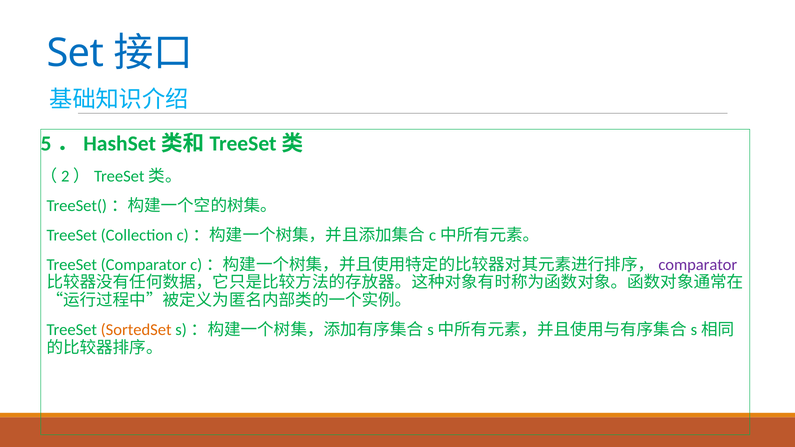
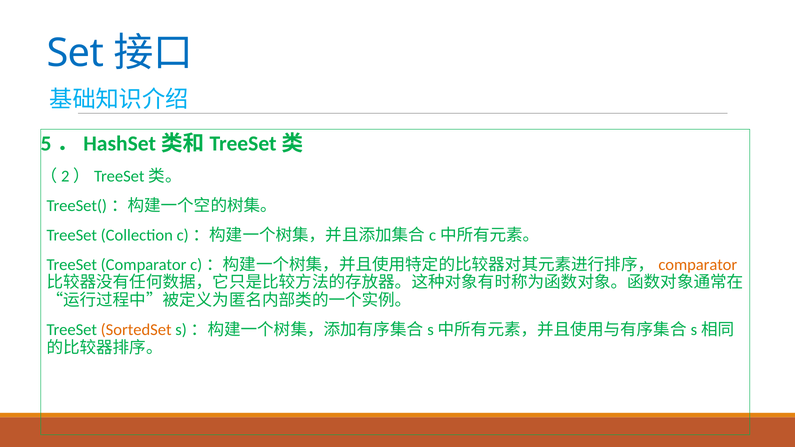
comparator colour: purple -> orange (698, 265)
